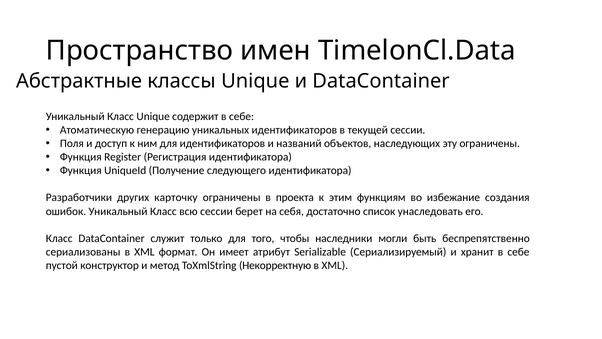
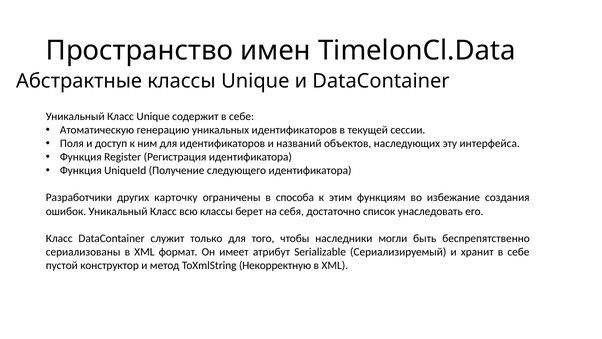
эту ограничены: ограничены -> интерфейса (490, 143)
проекта: проекта -> способа (295, 198)
всю сессии: сессии -> классы (217, 211)
